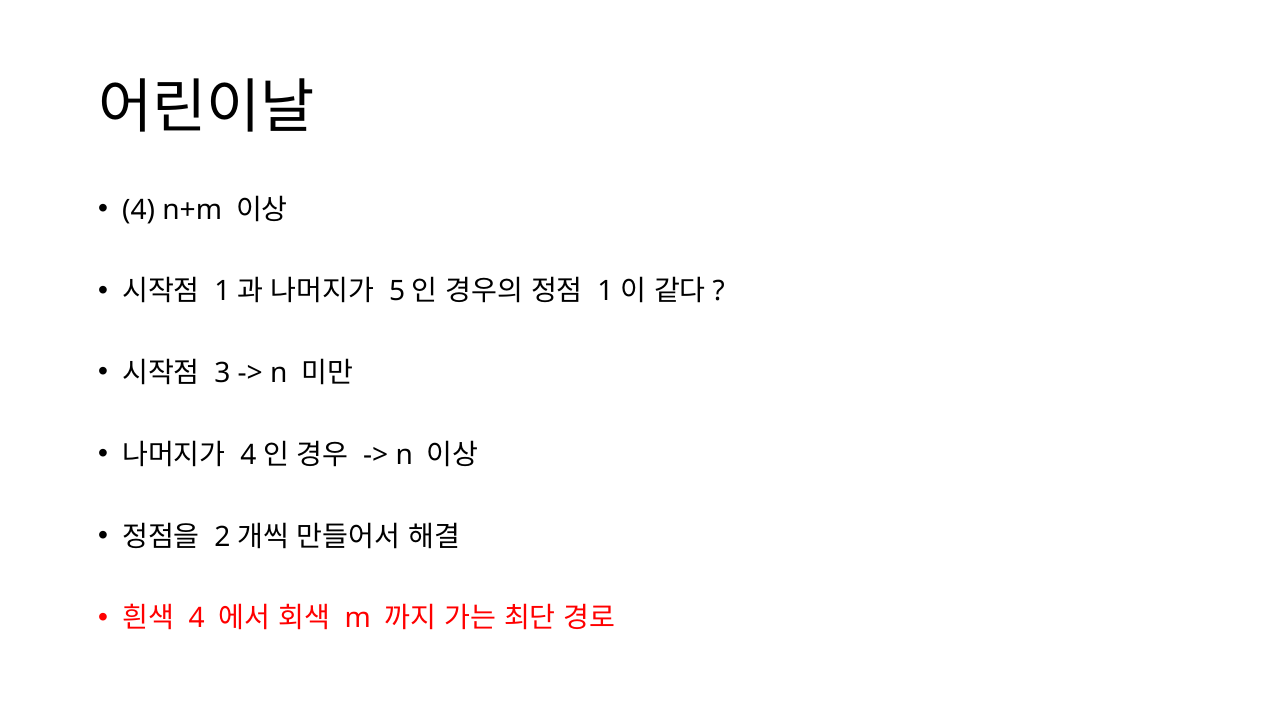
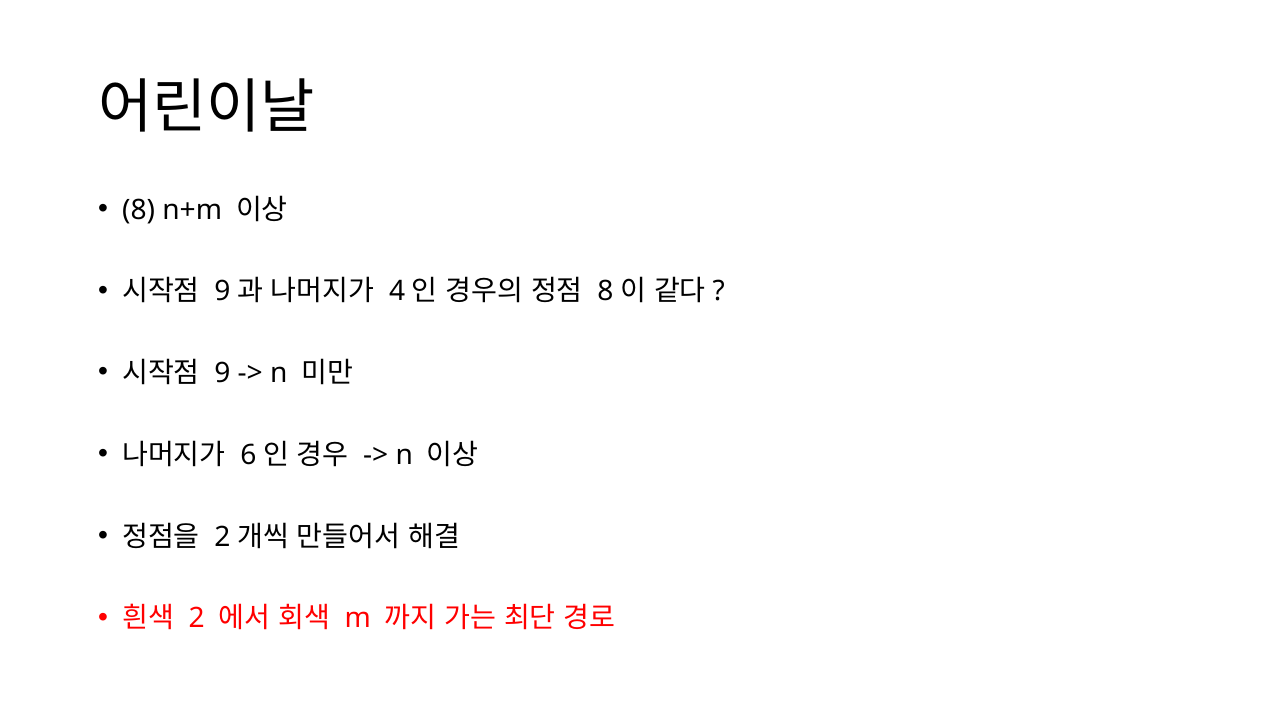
4: 4 -> 8 (139, 210)
1: 1 -> 9 (222, 292)
5: 5 -> 4 (397, 292)
1: 1 -> 8 (606, 292)
3: 3 -> 9 (222, 374)
4: 4 -> 6 (248, 455)
4: 4 -> 2 (197, 619)
